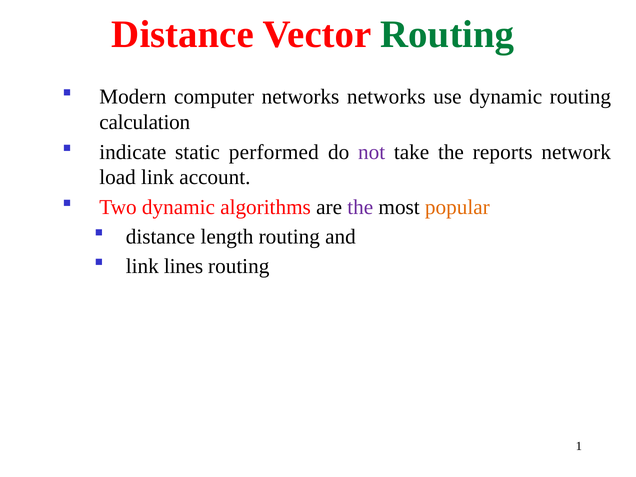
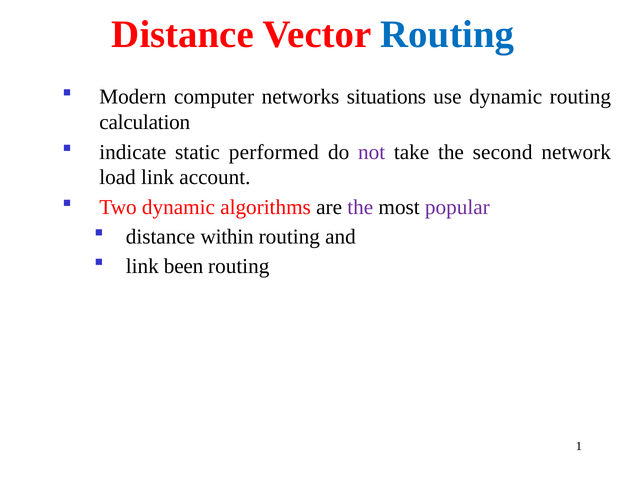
Routing colour: green -> blue (447, 35)
networks networks: networks -> situations (386, 97)
reports: reports -> second (503, 152)
popular colour: orange -> purple (457, 207)
length: length -> within (227, 237)
lines: lines -> been (184, 266)
